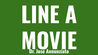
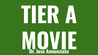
LINE: LINE -> TIER (40, 16)
